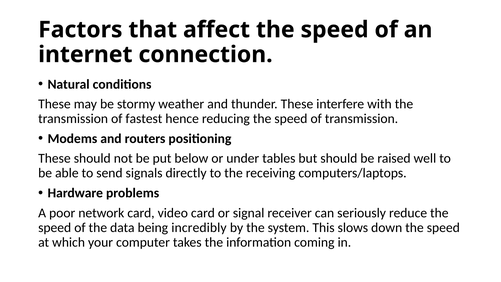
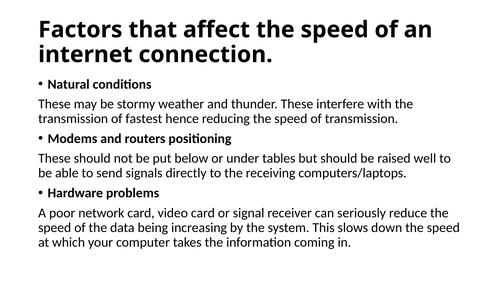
incredibly: incredibly -> increasing (199, 227)
